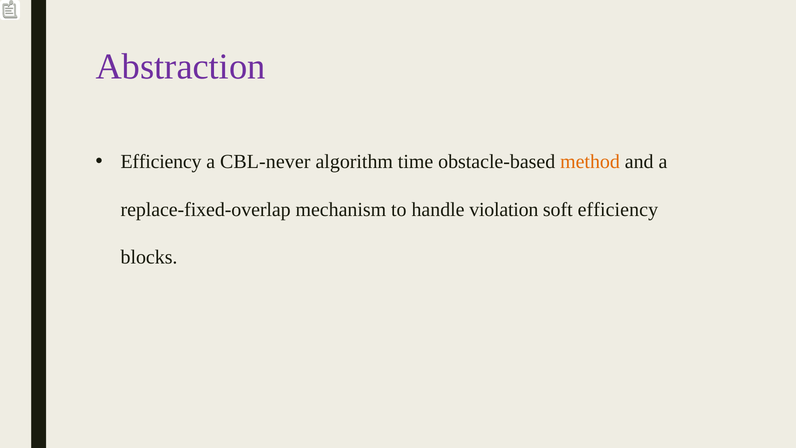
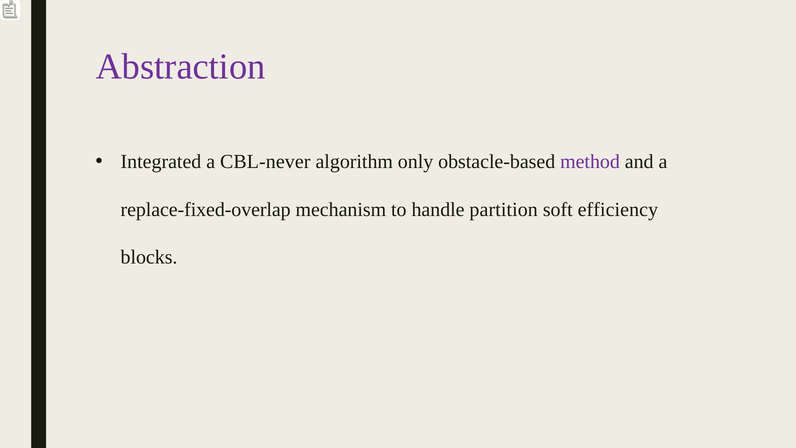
Efficiency: Efficiency -> Integrated (161, 162)
time: time -> only (416, 162)
method colour: orange -> purple (590, 162)
violation: violation -> partition (504, 209)
